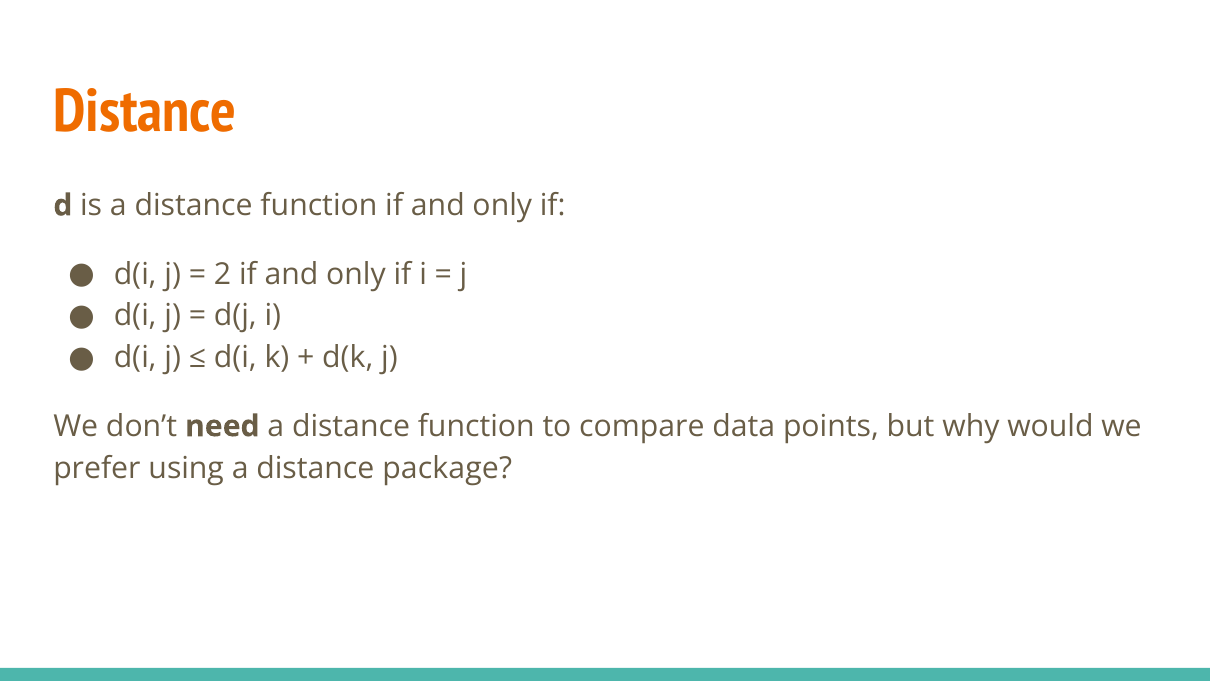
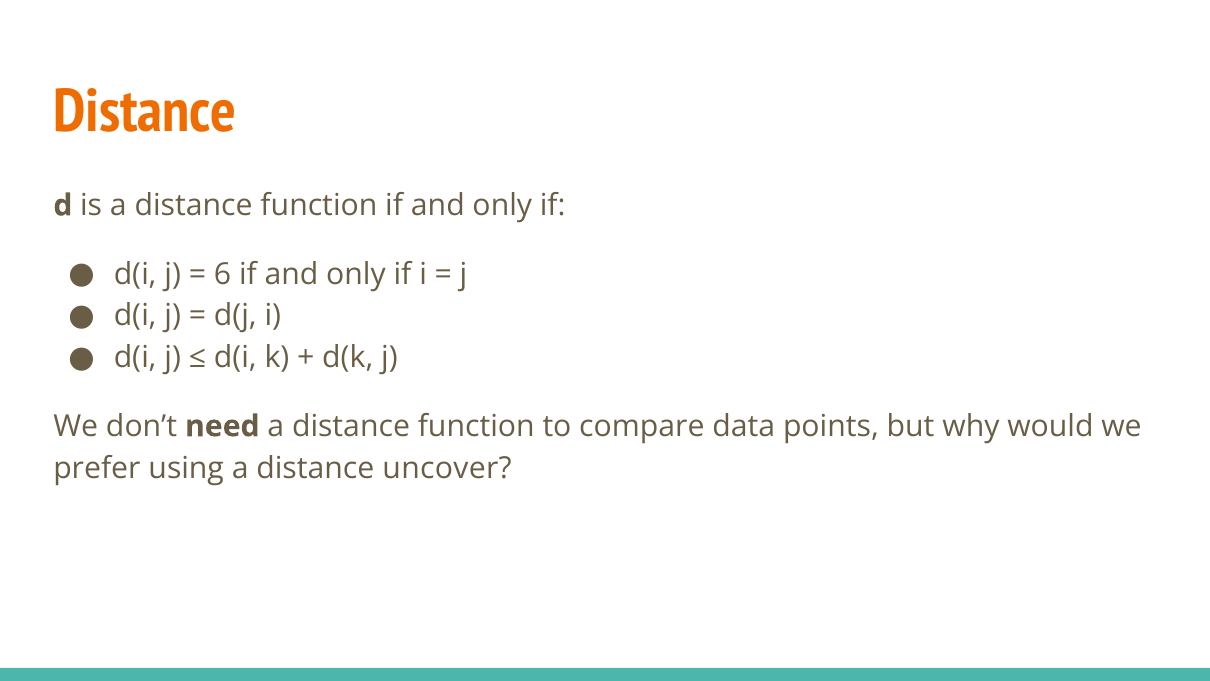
2: 2 -> 6 (223, 274)
package: package -> uncover (447, 468)
